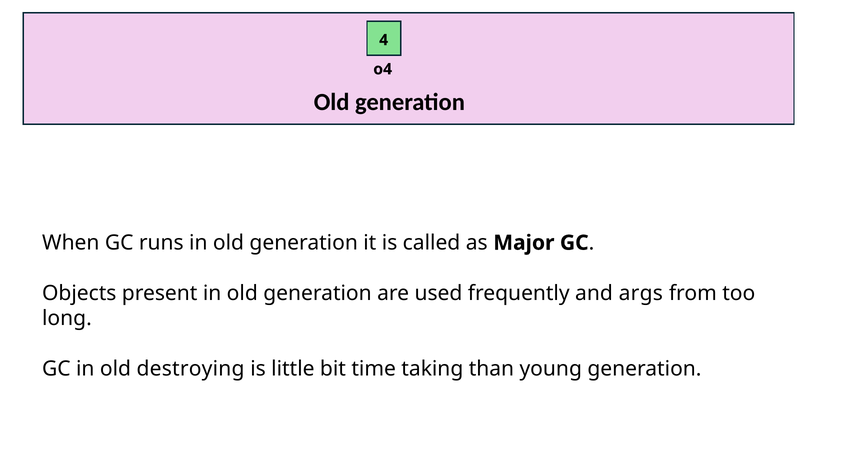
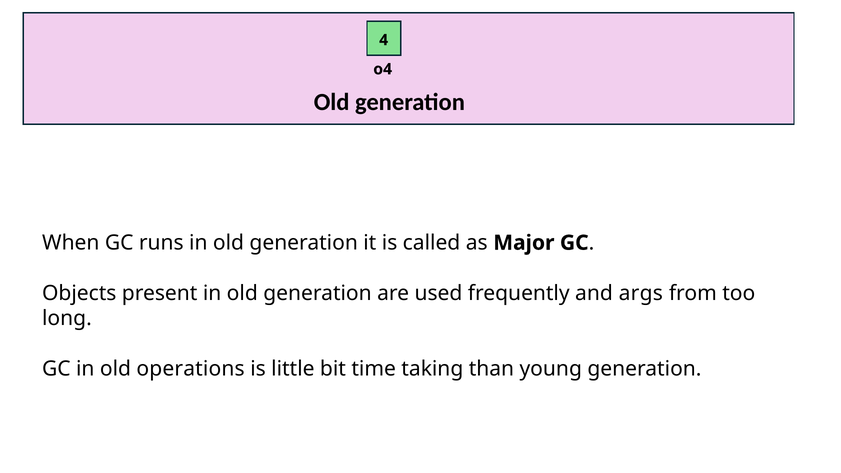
destroying: destroying -> operations (191, 369)
